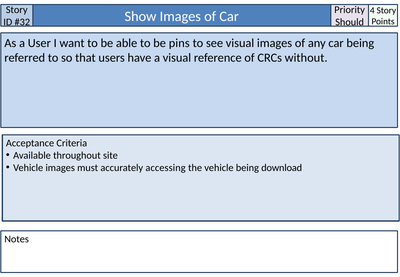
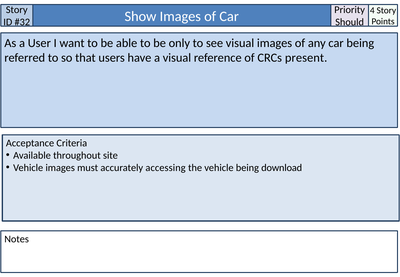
pins: pins -> only (179, 43)
without: without -> present (306, 58)
